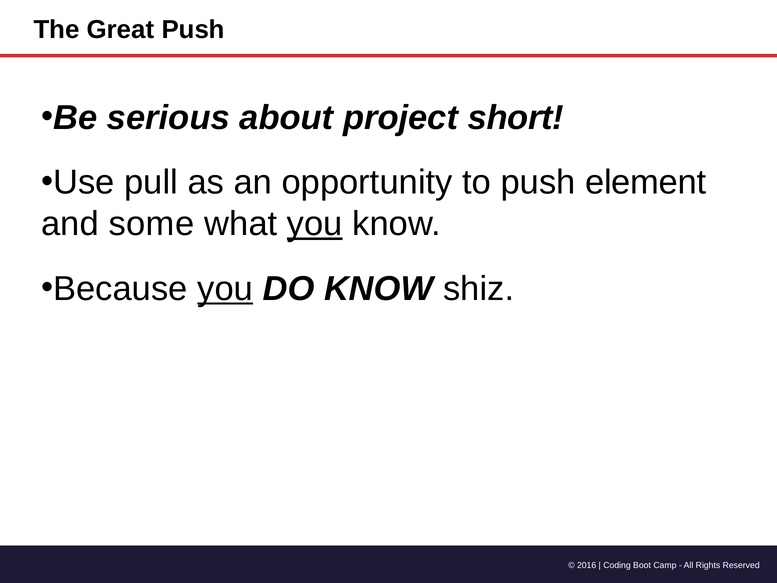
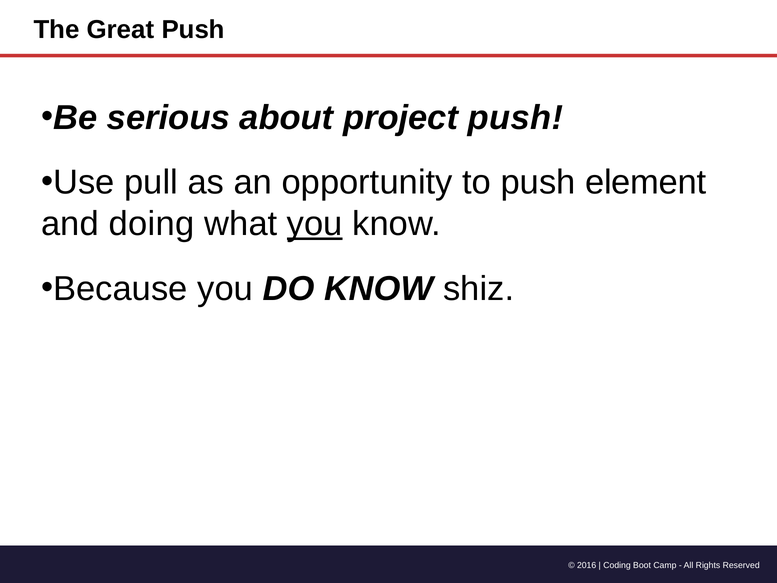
project short: short -> push (515, 118)
some: some -> doing (151, 224)
you underline: present -> none (225, 289)
